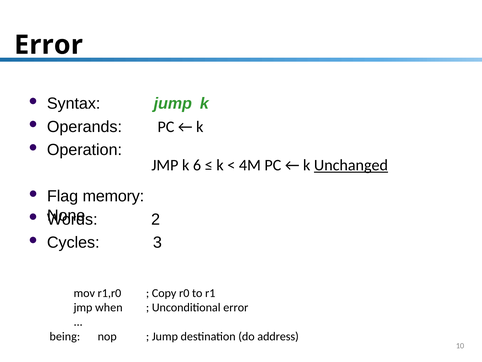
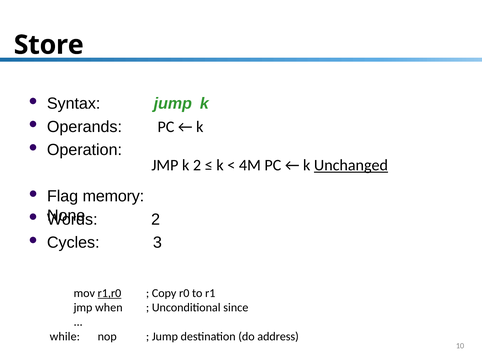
Error: Error -> Store (49, 45)
k 6: 6 -> 2 (197, 165)
r1,r0 underline: none -> present (109, 293)
Unconditional error: error -> since (236, 307)
being: being -> while (65, 336)
